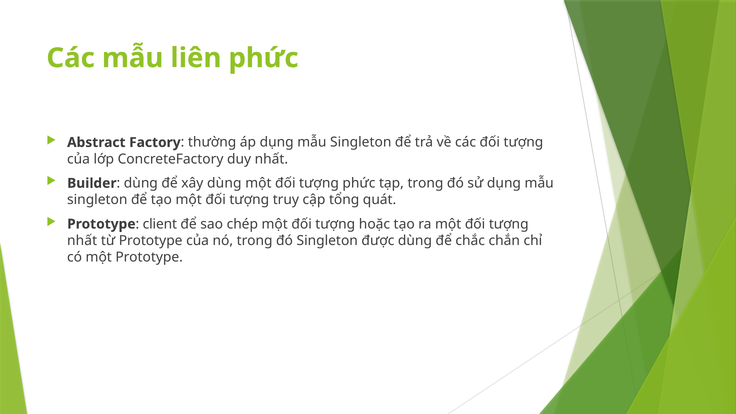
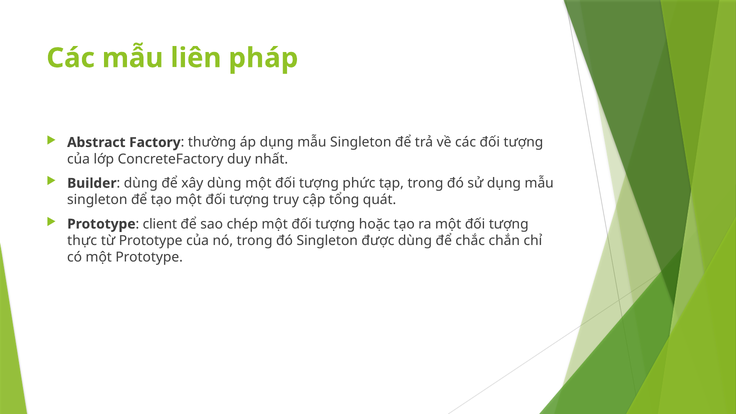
liên phức: phức -> pháp (263, 58)
nhất: nhất -> thực (82, 241)
